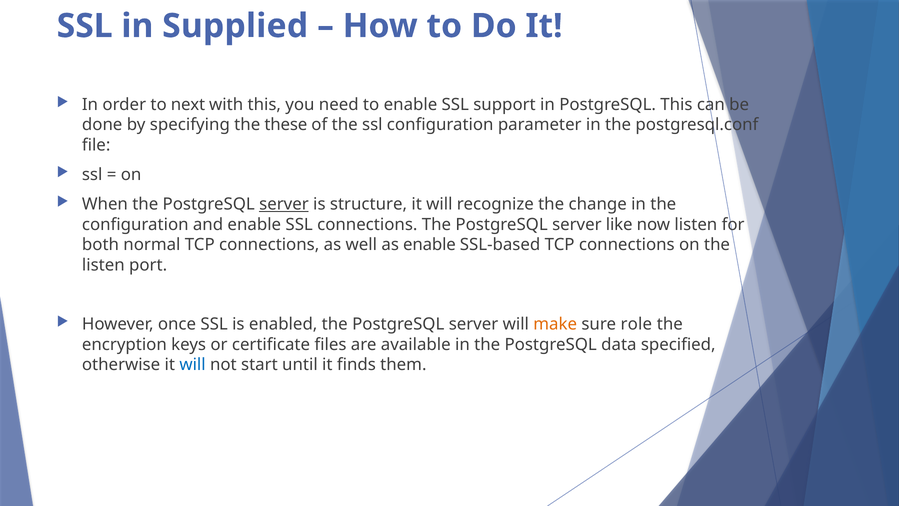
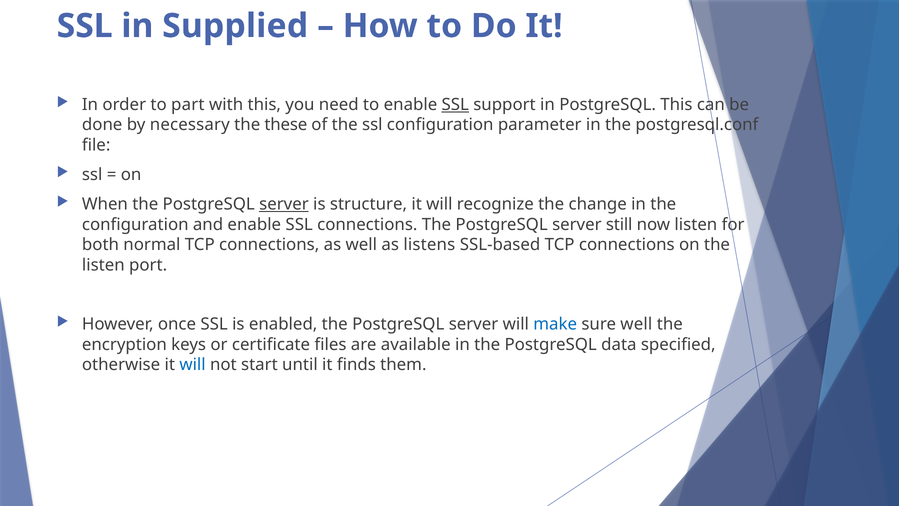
next: next -> part (188, 105)
SSL underline: none -> present (455, 105)
specifying: specifying -> necessary (190, 125)
like: like -> still (619, 224)
as enable: enable -> listens (429, 245)
make colour: orange -> blue (555, 324)
sure role: role -> well (636, 324)
